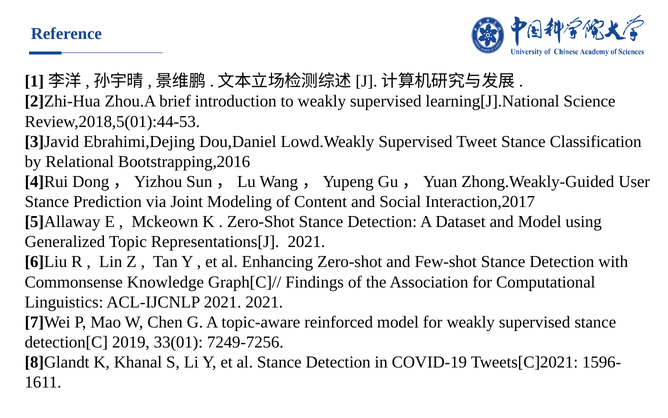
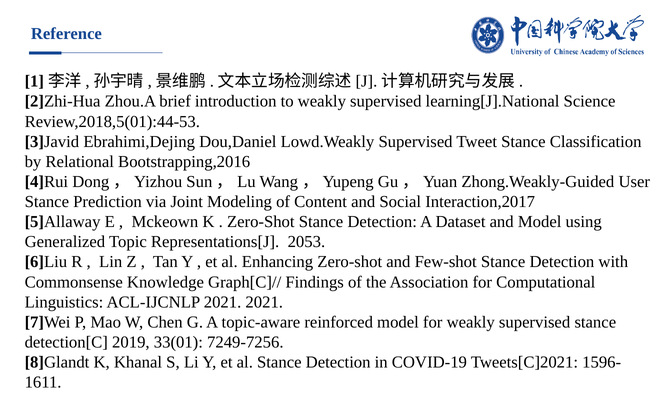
Representations[J 2021: 2021 -> 2053 (306, 242)
